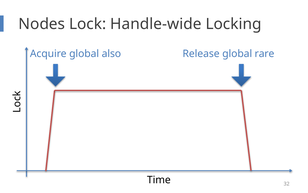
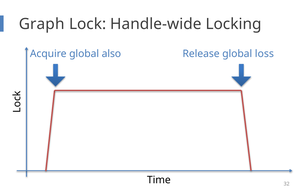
Nodes: Nodes -> Graph (42, 24)
rare: rare -> loss (264, 54)
